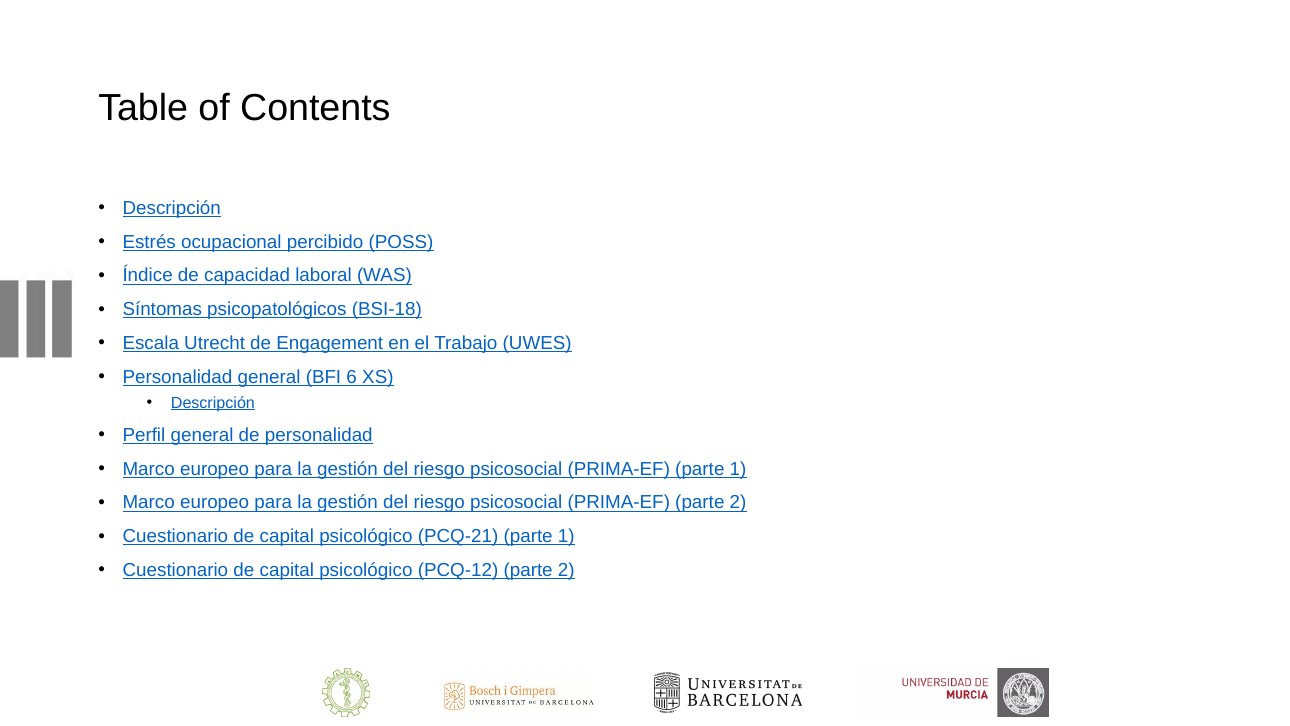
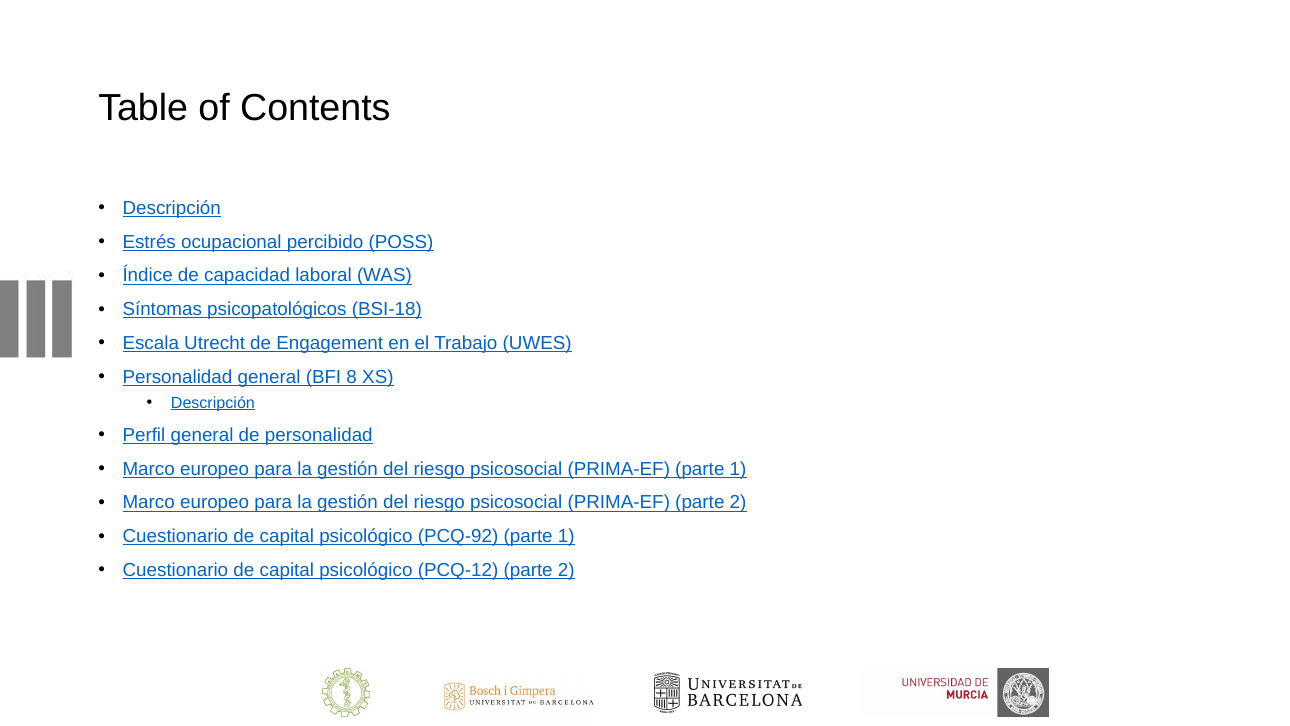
6: 6 -> 8 (352, 377)
PCQ-21: PCQ-21 -> PCQ-92 (458, 536)
